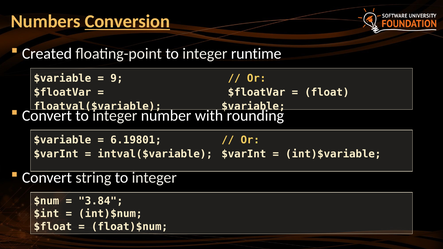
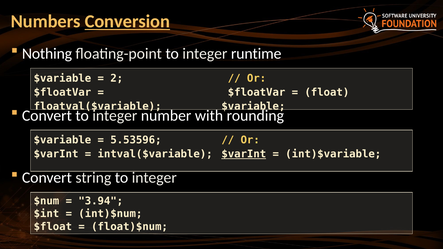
Created: Created -> Nothing (47, 54)
9: 9 -> 2 (117, 78)
6.19801: 6.19801 -> 5.53596 (136, 140)
$varInt underline: none -> present (244, 154)
3.84: 3.84 -> 3.94 (101, 201)
